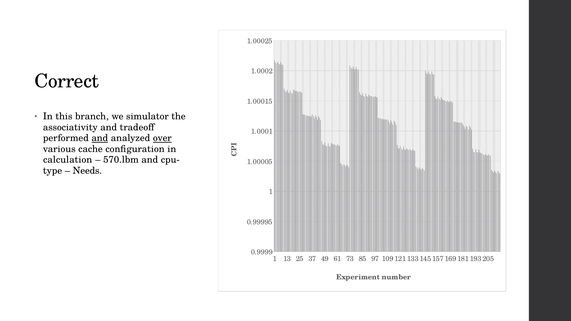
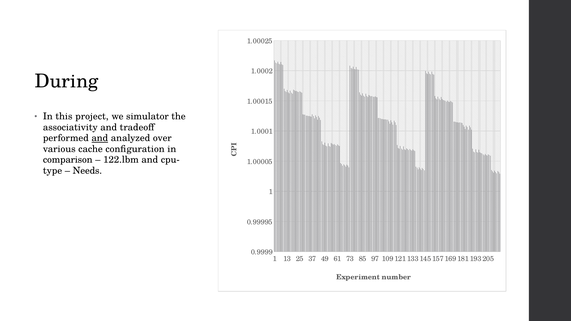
Correct: Correct -> During (67, 81)
branch: branch -> project (92, 117)
over underline: present -> none (162, 138)
calculation: calculation -> comparison (68, 160)
570.lbm: 570.lbm -> 122.lbm (121, 160)
